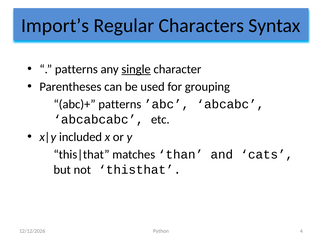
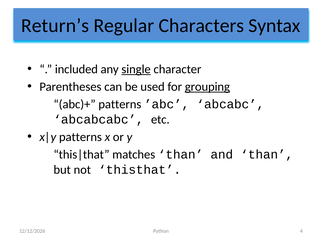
Import’s: Import’s -> Return’s (55, 26)
patterns: patterns -> included (76, 69)
grouping underline: none -> present (207, 87)
included: included -> patterns (80, 137)
and cats: cats -> than (267, 154)
